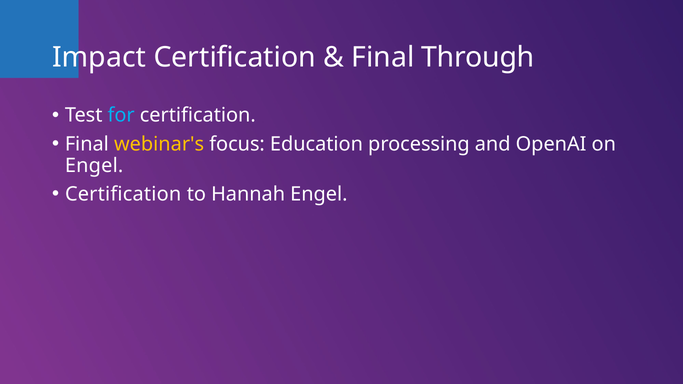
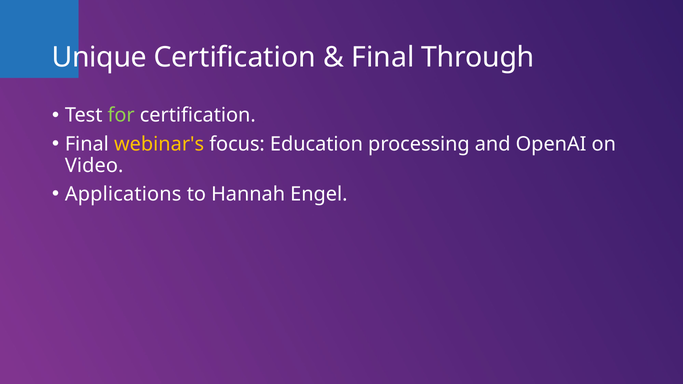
Impact: Impact -> Unique (99, 57)
for colour: light blue -> light green (121, 115)
Engel: Engel -> Video (94, 166)
Certification: Certification -> Applications (123, 194)
